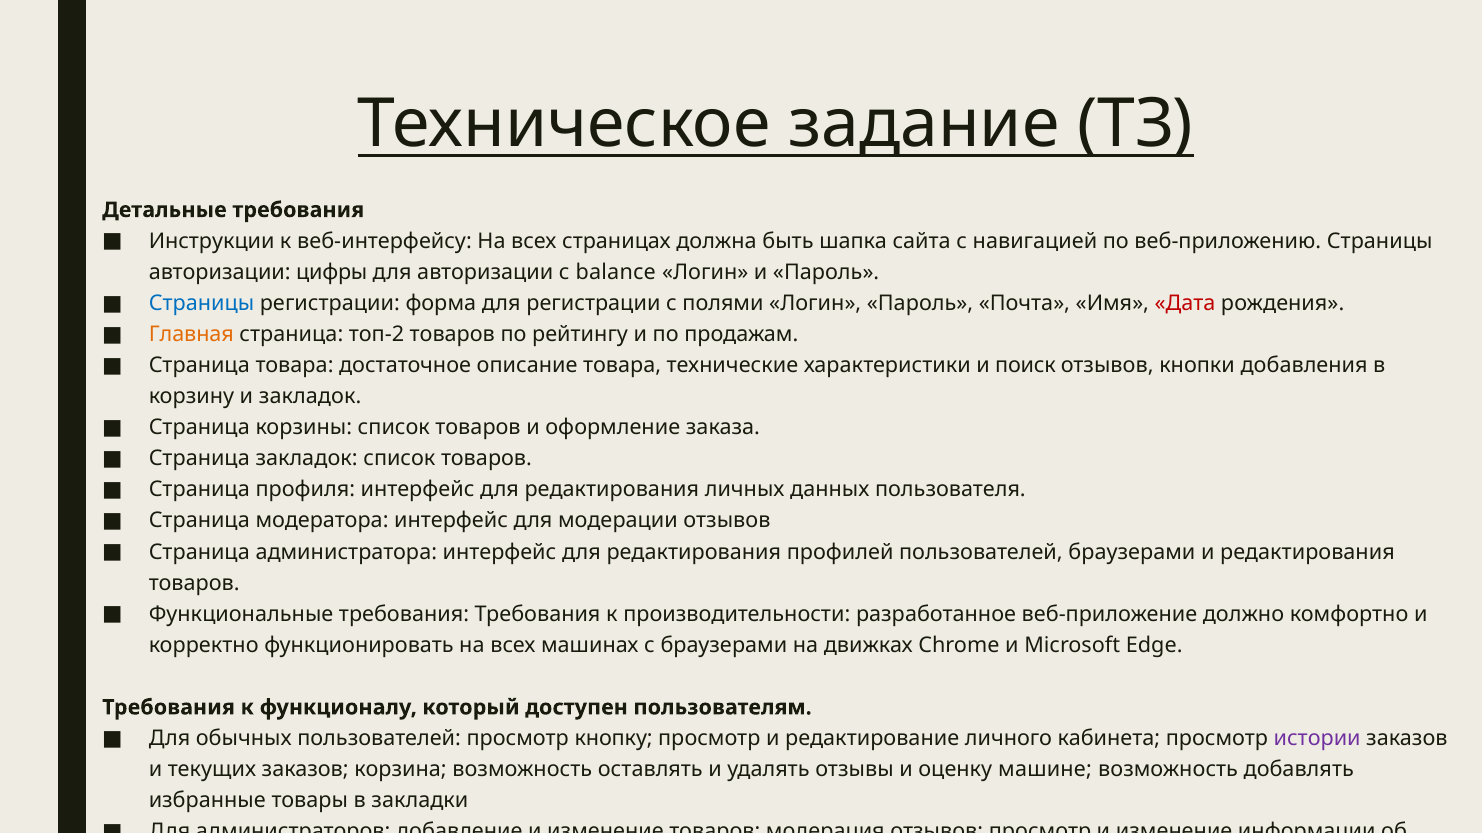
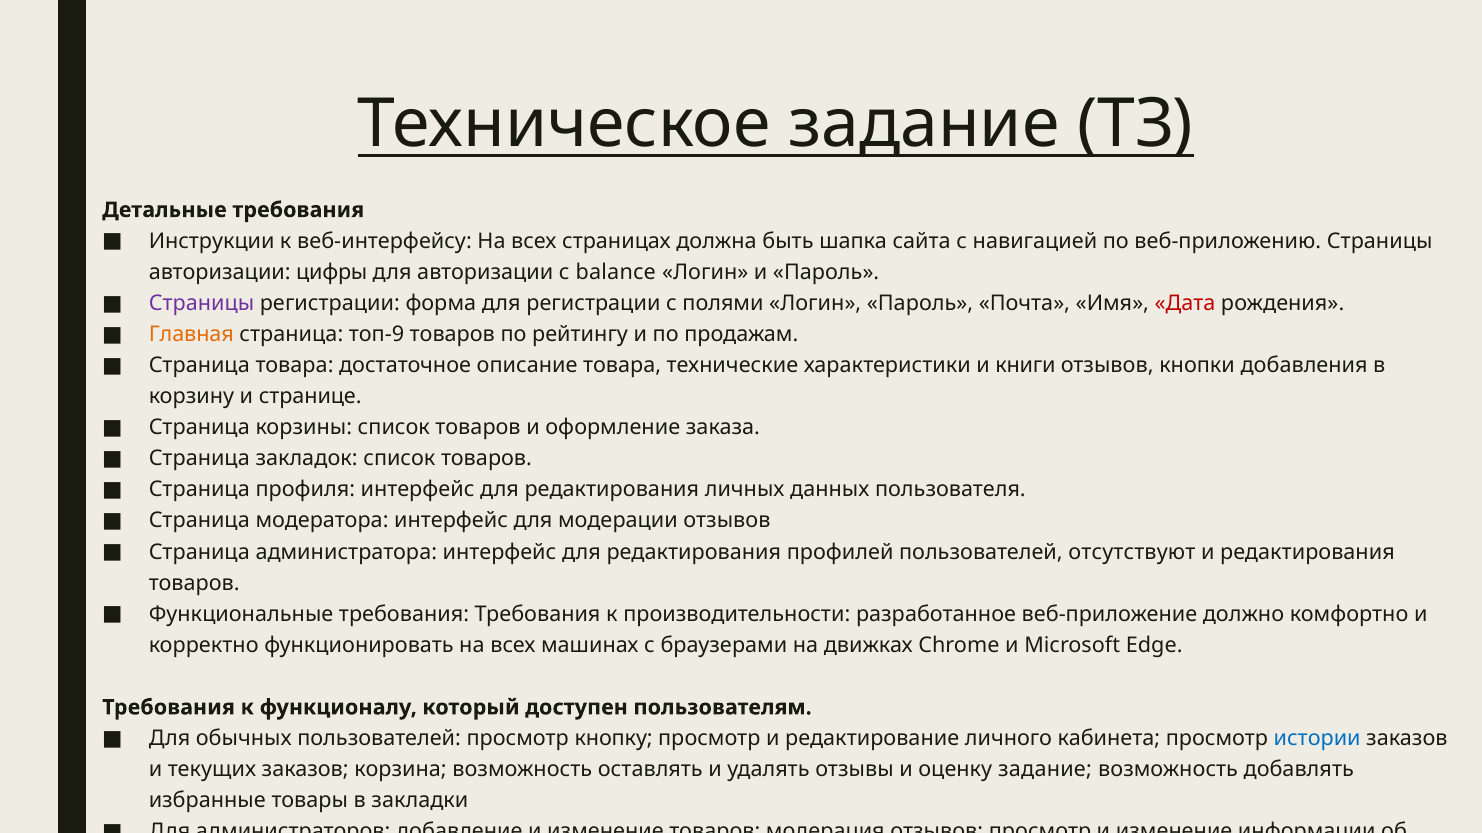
Страницы colour: blue -> purple (202, 303)
топ-2: топ-2 -> топ-9 (376, 335)
поиск: поиск -> книги (1025, 366)
и закладок: закладок -> странице (310, 397)
пользователей браузерами: браузерами -> отсутствуют (1132, 552)
истории colour: purple -> blue (1317, 739)
оценку машине: машине -> задание (1045, 770)
